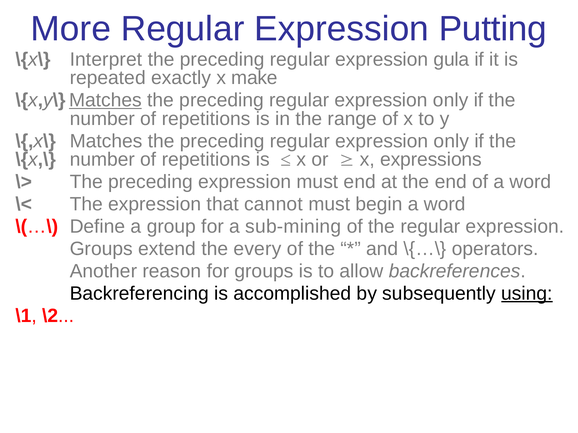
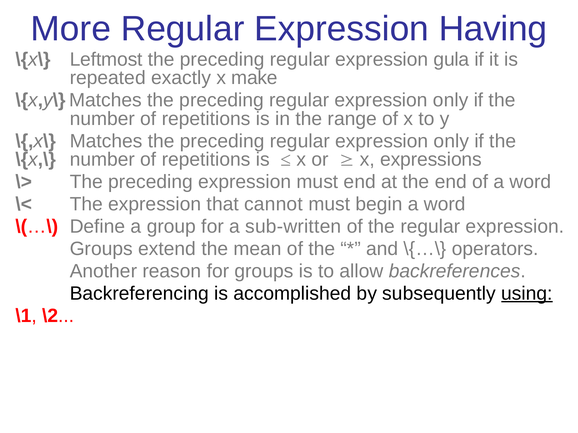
Putting: Putting -> Having (493, 29)
Interpret: Interpret -> Leftmost (106, 59)
Matches underline: present -> none (105, 100)
sub-mining: sub-mining -> sub-written (293, 227)
every: every -> mean (258, 249)
